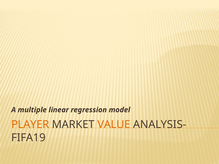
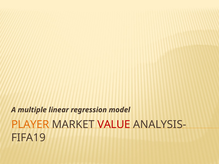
VALUE colour: orange -> red (114, 125)
